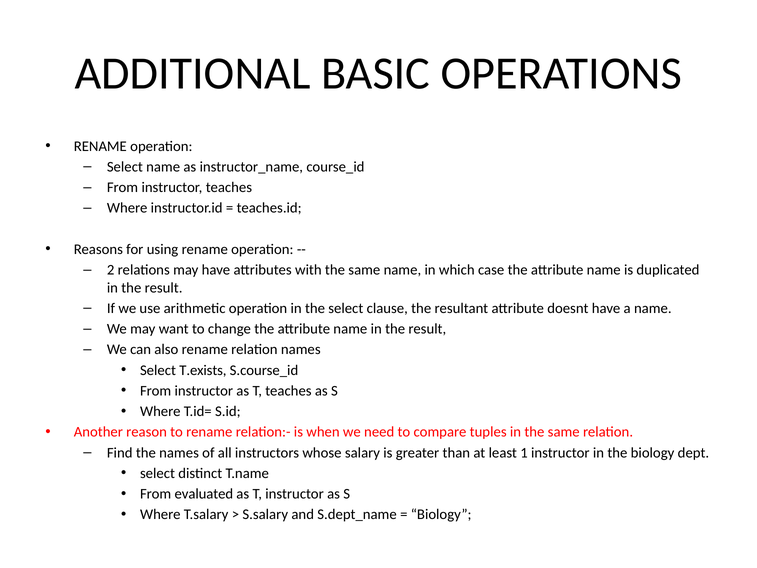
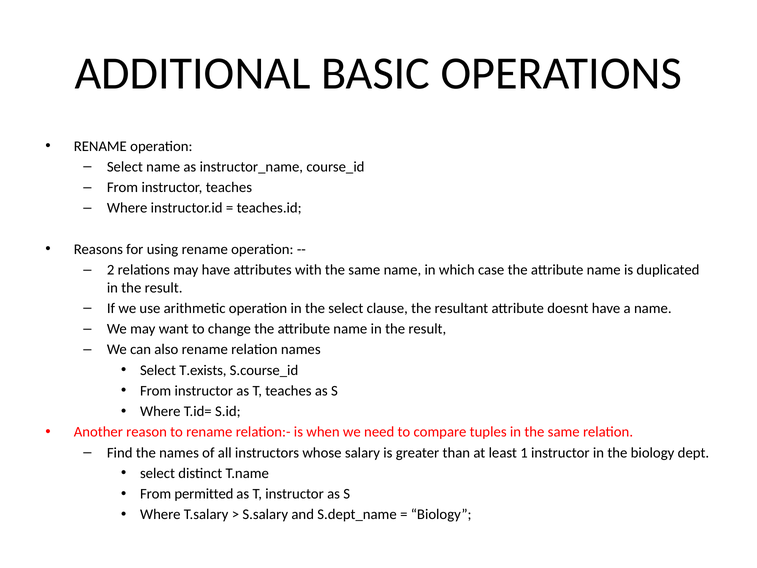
evaluated: evaluated -> permitted (204, 494)
